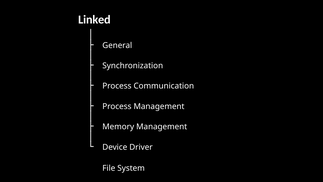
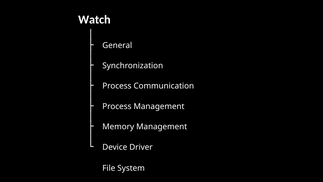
Linked: Linked -> Watch (94, 20)
